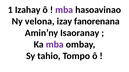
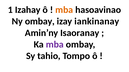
mba colour: purple -> orange (64, 10)
Ny velona: velona -> ombay (40, 21)
fanorenana: fanorenana -> iankinanay (97, 21)
